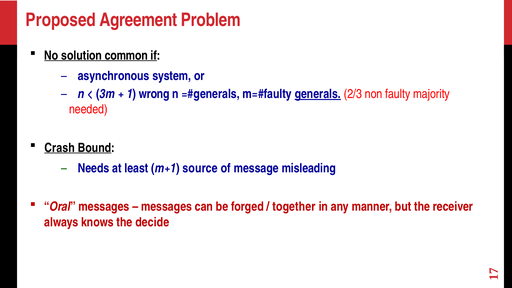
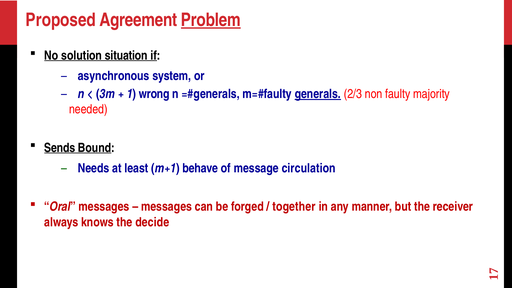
Problem underline: none -> present (211, 20)
common: common -> situation (126, 56)
Crash: Crash -> Sends (60, 148)
source: source -> behave (200, 168)
misleading: misleading -> circulation (309, 168)
